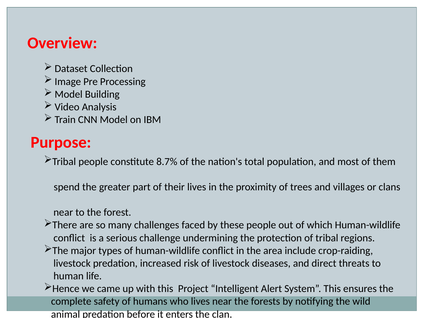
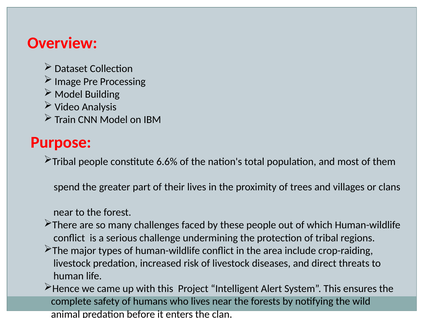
8.7%: 8.7% -> 6.6% (167, 162)
